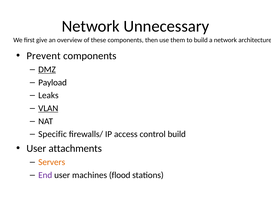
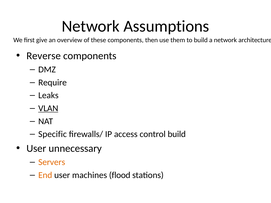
Unnecessary: Unnecessary -> Assumptions (166, 26)
Prevent: Prevent -> Reverse (44, 56)
DMZ underline: present -> none (47, 70)
Payload: Payload -> Require (53, 83)
attachments: attachments -> unnecessary (75, 149)
End colour: purple -> orange (45, 175)
